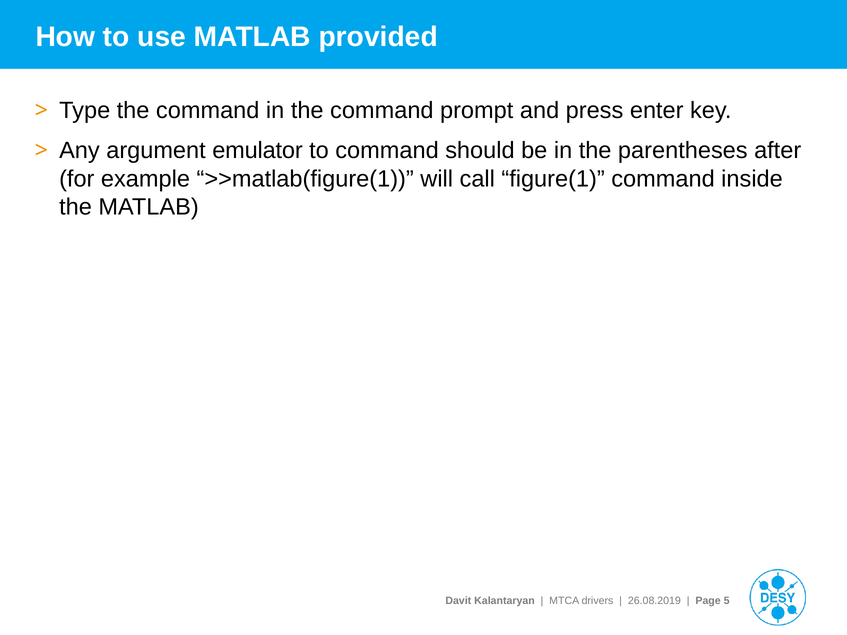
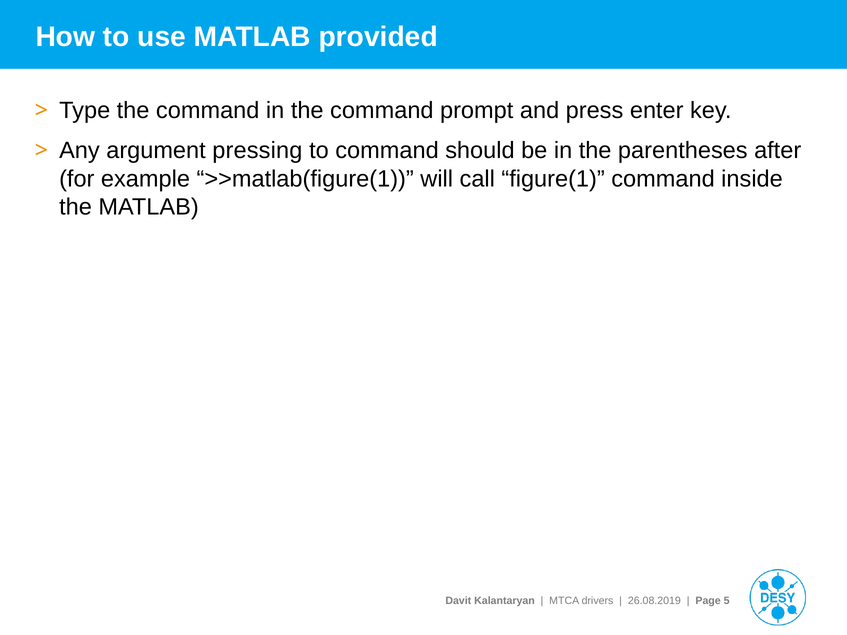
emulator: emulator -> pressing (257, 151)
